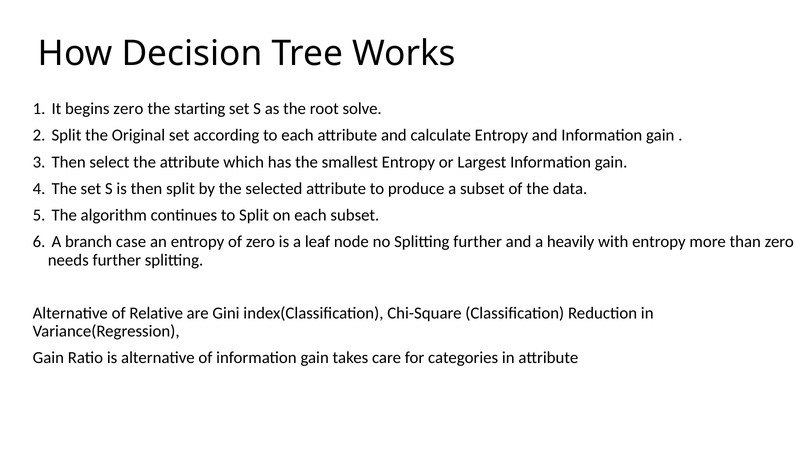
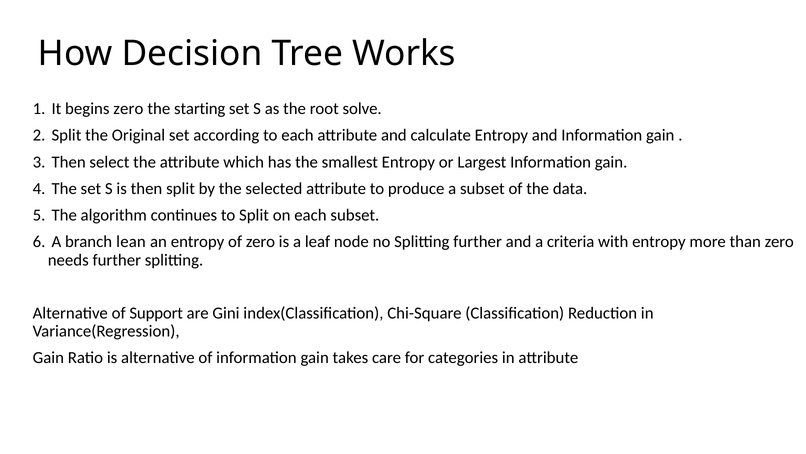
case: case -> lean (131, 241)
heavily: heavily -> criteria (571, 241)
Relative: Relative -> Support (156, 313)
